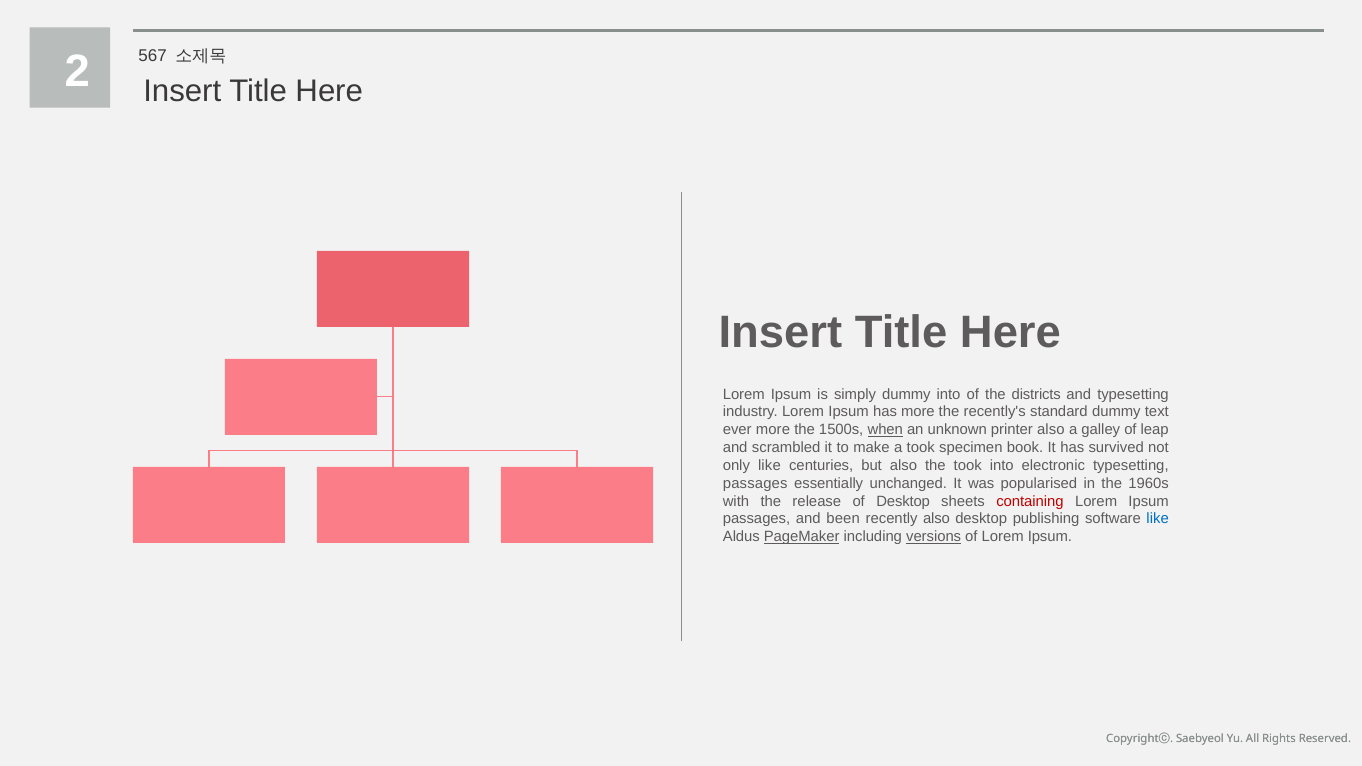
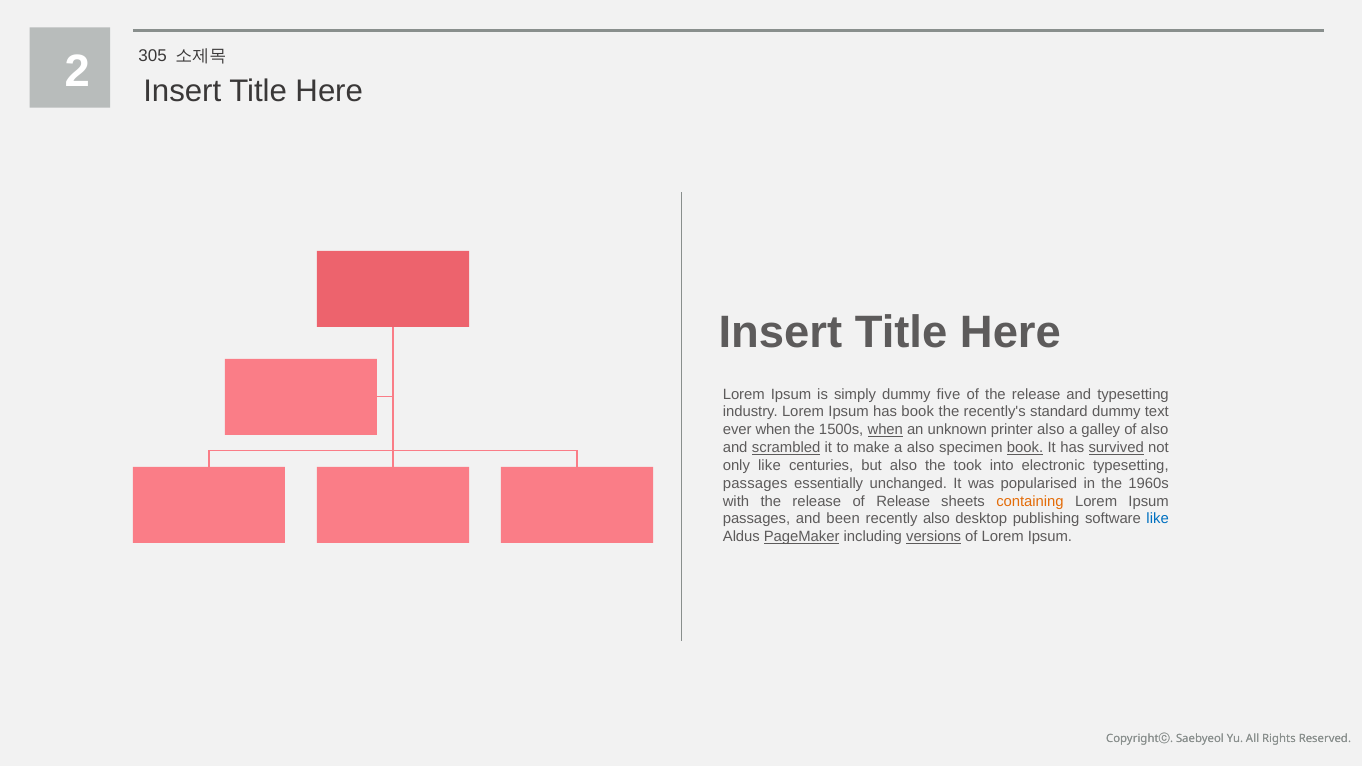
567: 567 -> 305 (153, 56)
dummy into: into -> five (948, 394)
of the districts: districts -> release (1036, 394)
has more: more -> book (918, 412)
ever more: more -> when (773, 430)
of leap: leap -> also (1155, 430)
scrambled underline: none -> present (786, 448)
a took: took -> also (921, 448)
book underline: none -> present (1025, 448)
survived underline: none -> present (1116, 448)
of Desktop: Desktop -> Release (903, 501)
containing colour: red -> orange (1030, 501)
